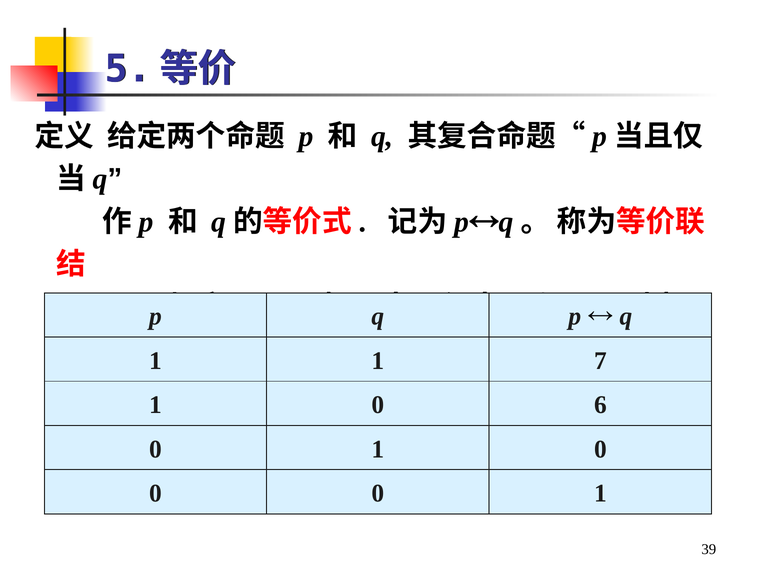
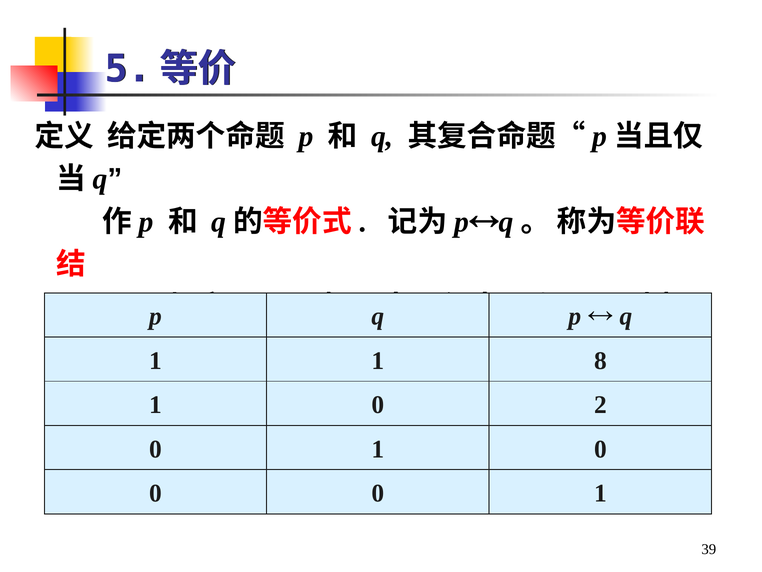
7: 7 -> 8 (600, 360)
6: 6 -> 2 (600, 405)
